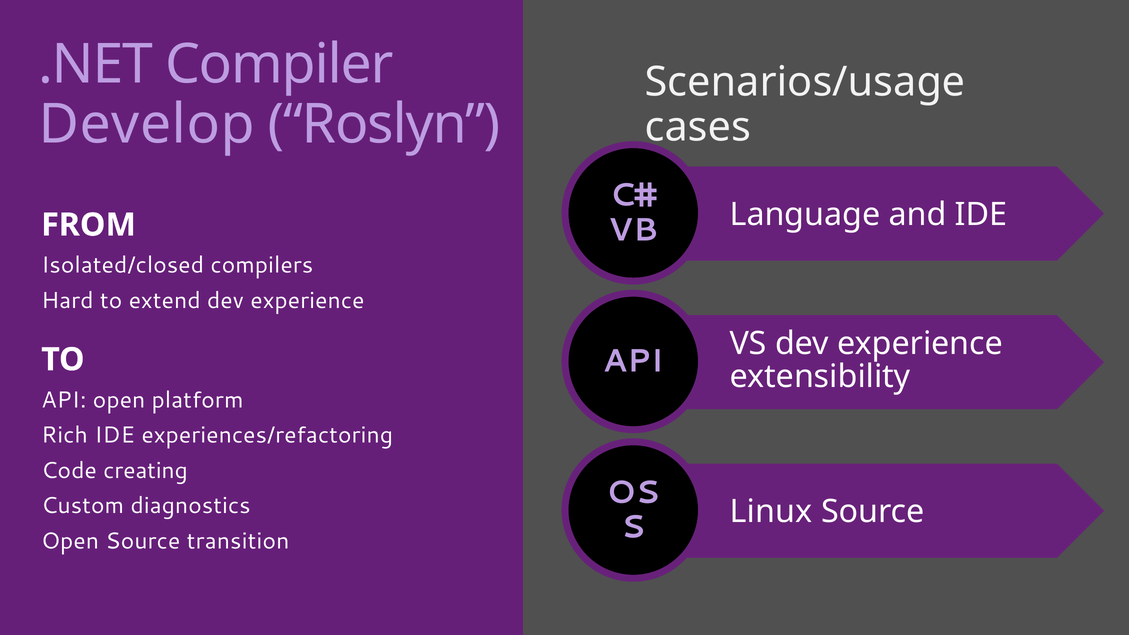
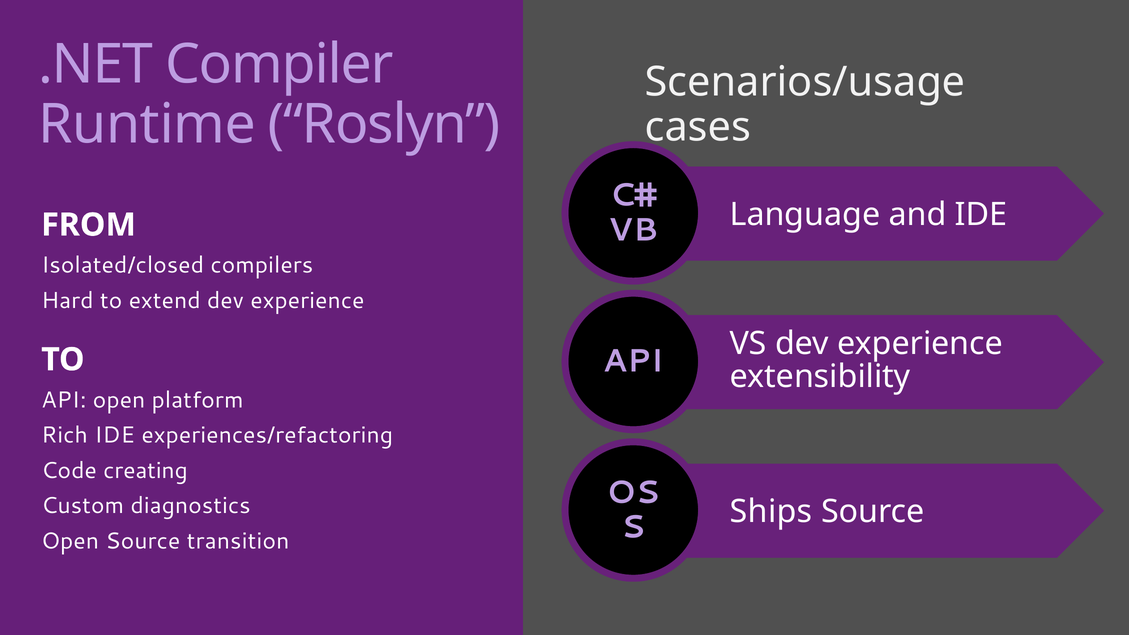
Develop: Develop -> Runtime (147, 124)
Linux: Linux -> Ships (771, 512)
